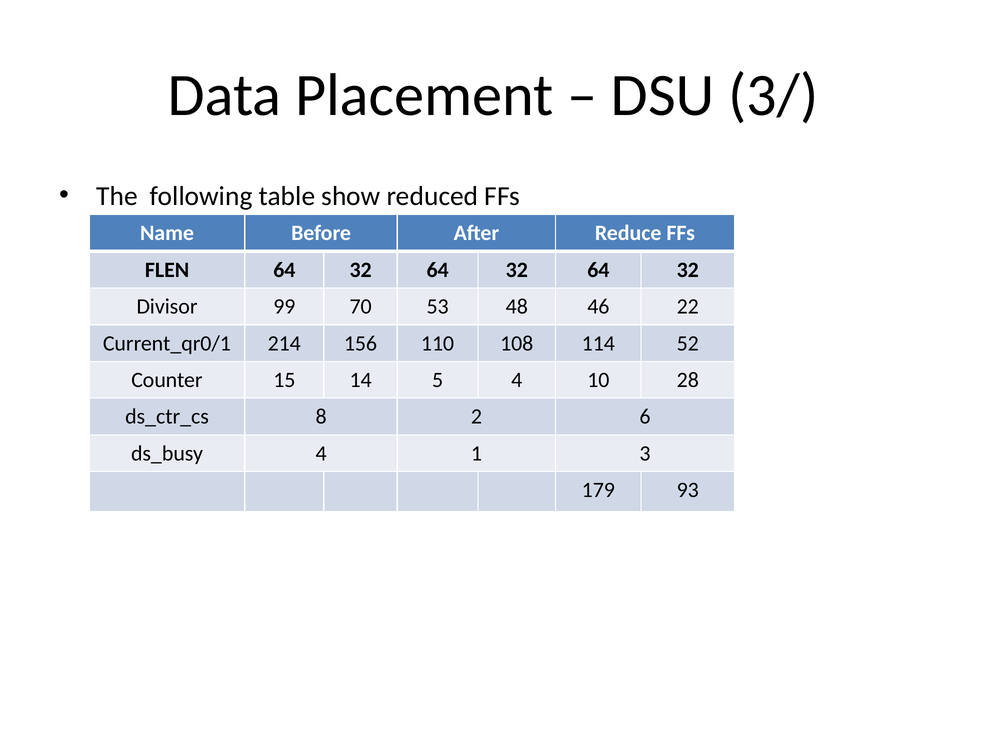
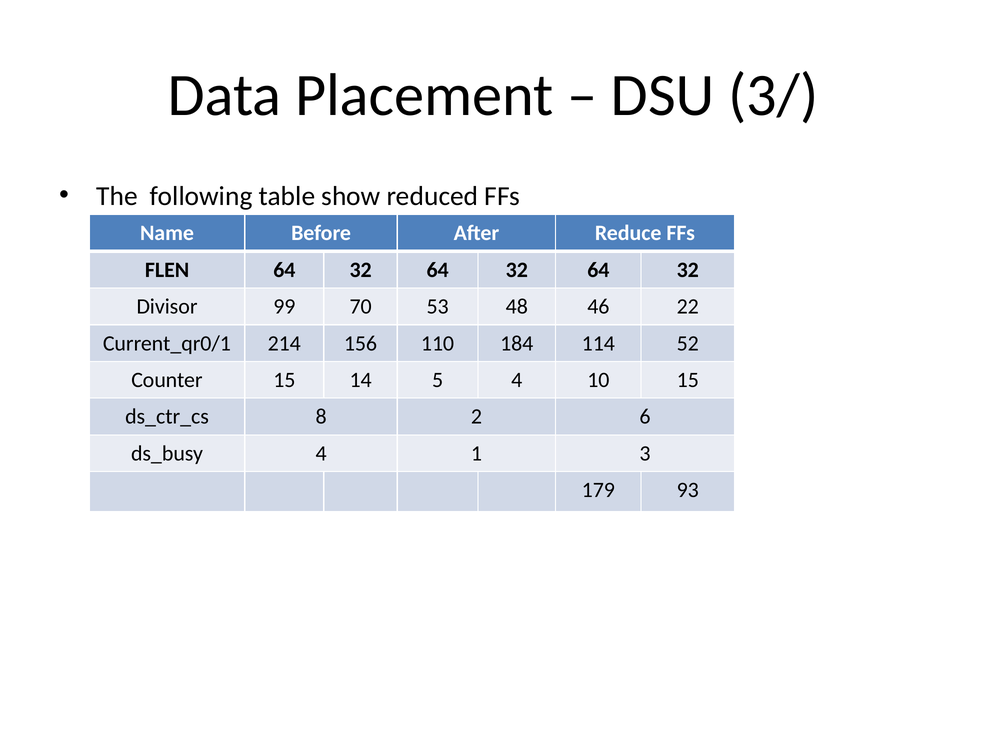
108: 108 -> 184 (517, 343)
10 28: 28 -> 15 (688, 380)
